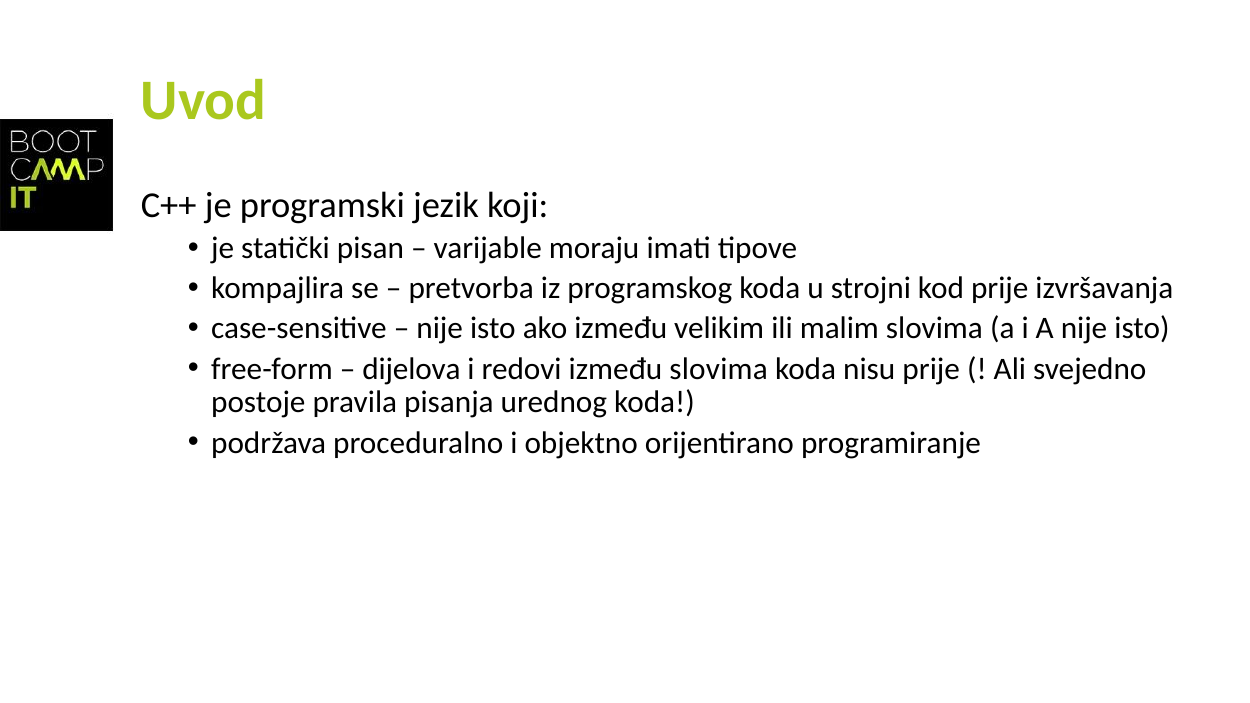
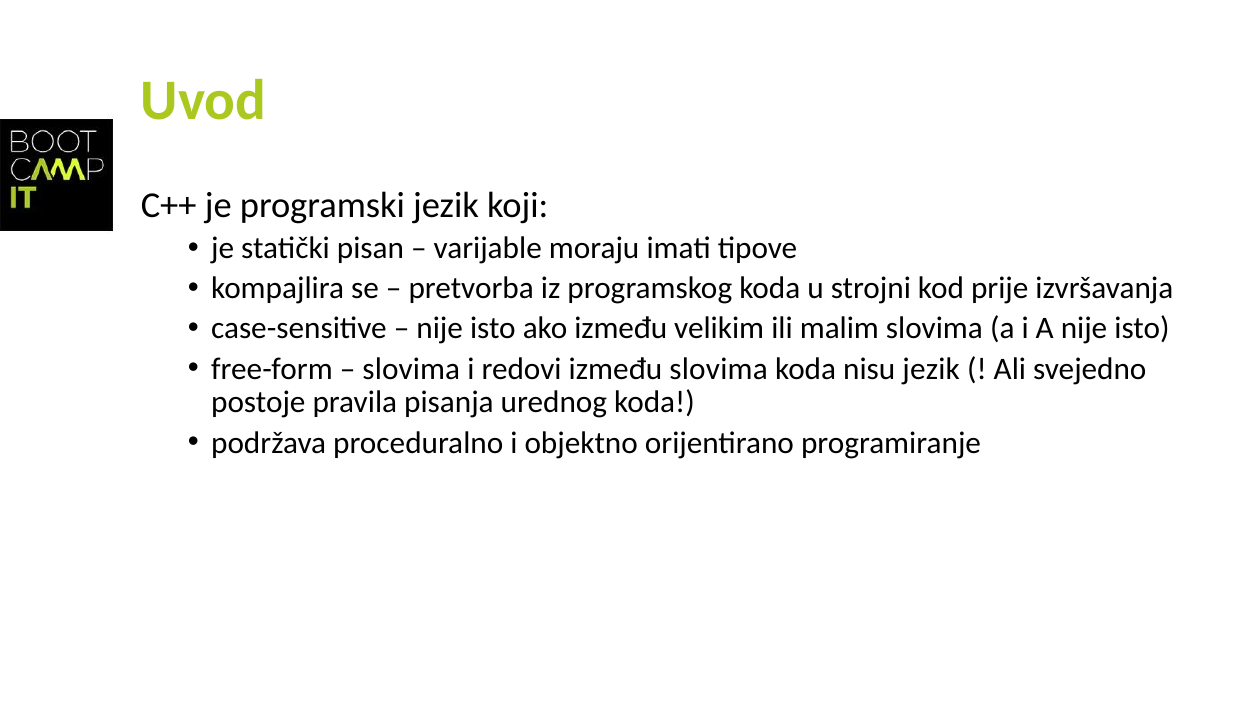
dijelova: dijelova -> slovima (411, 369)
nisu prije: prije -> jezik (931, 369)
